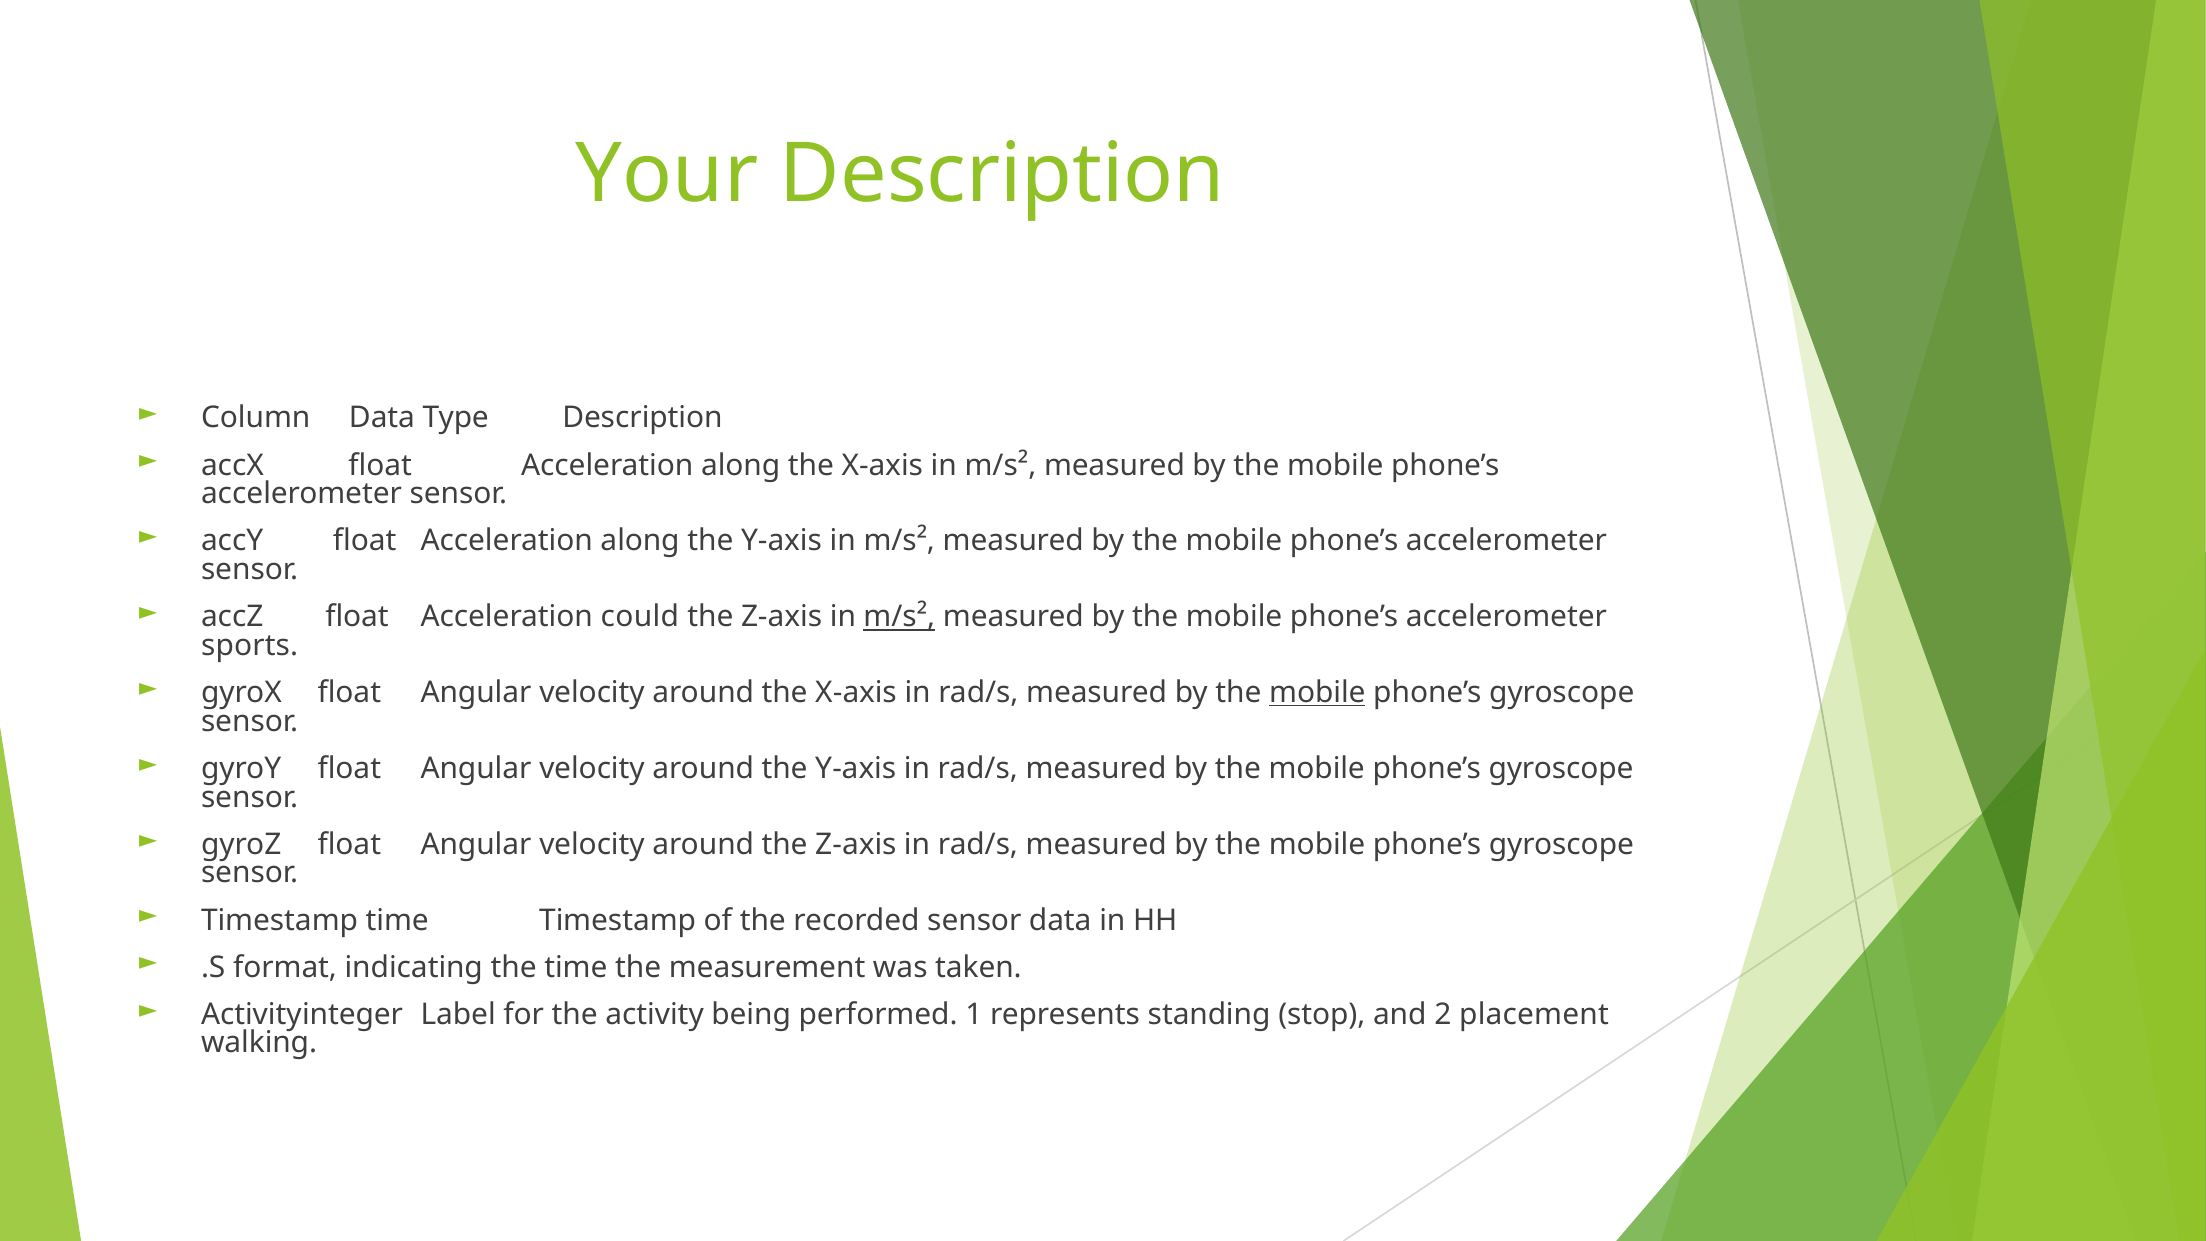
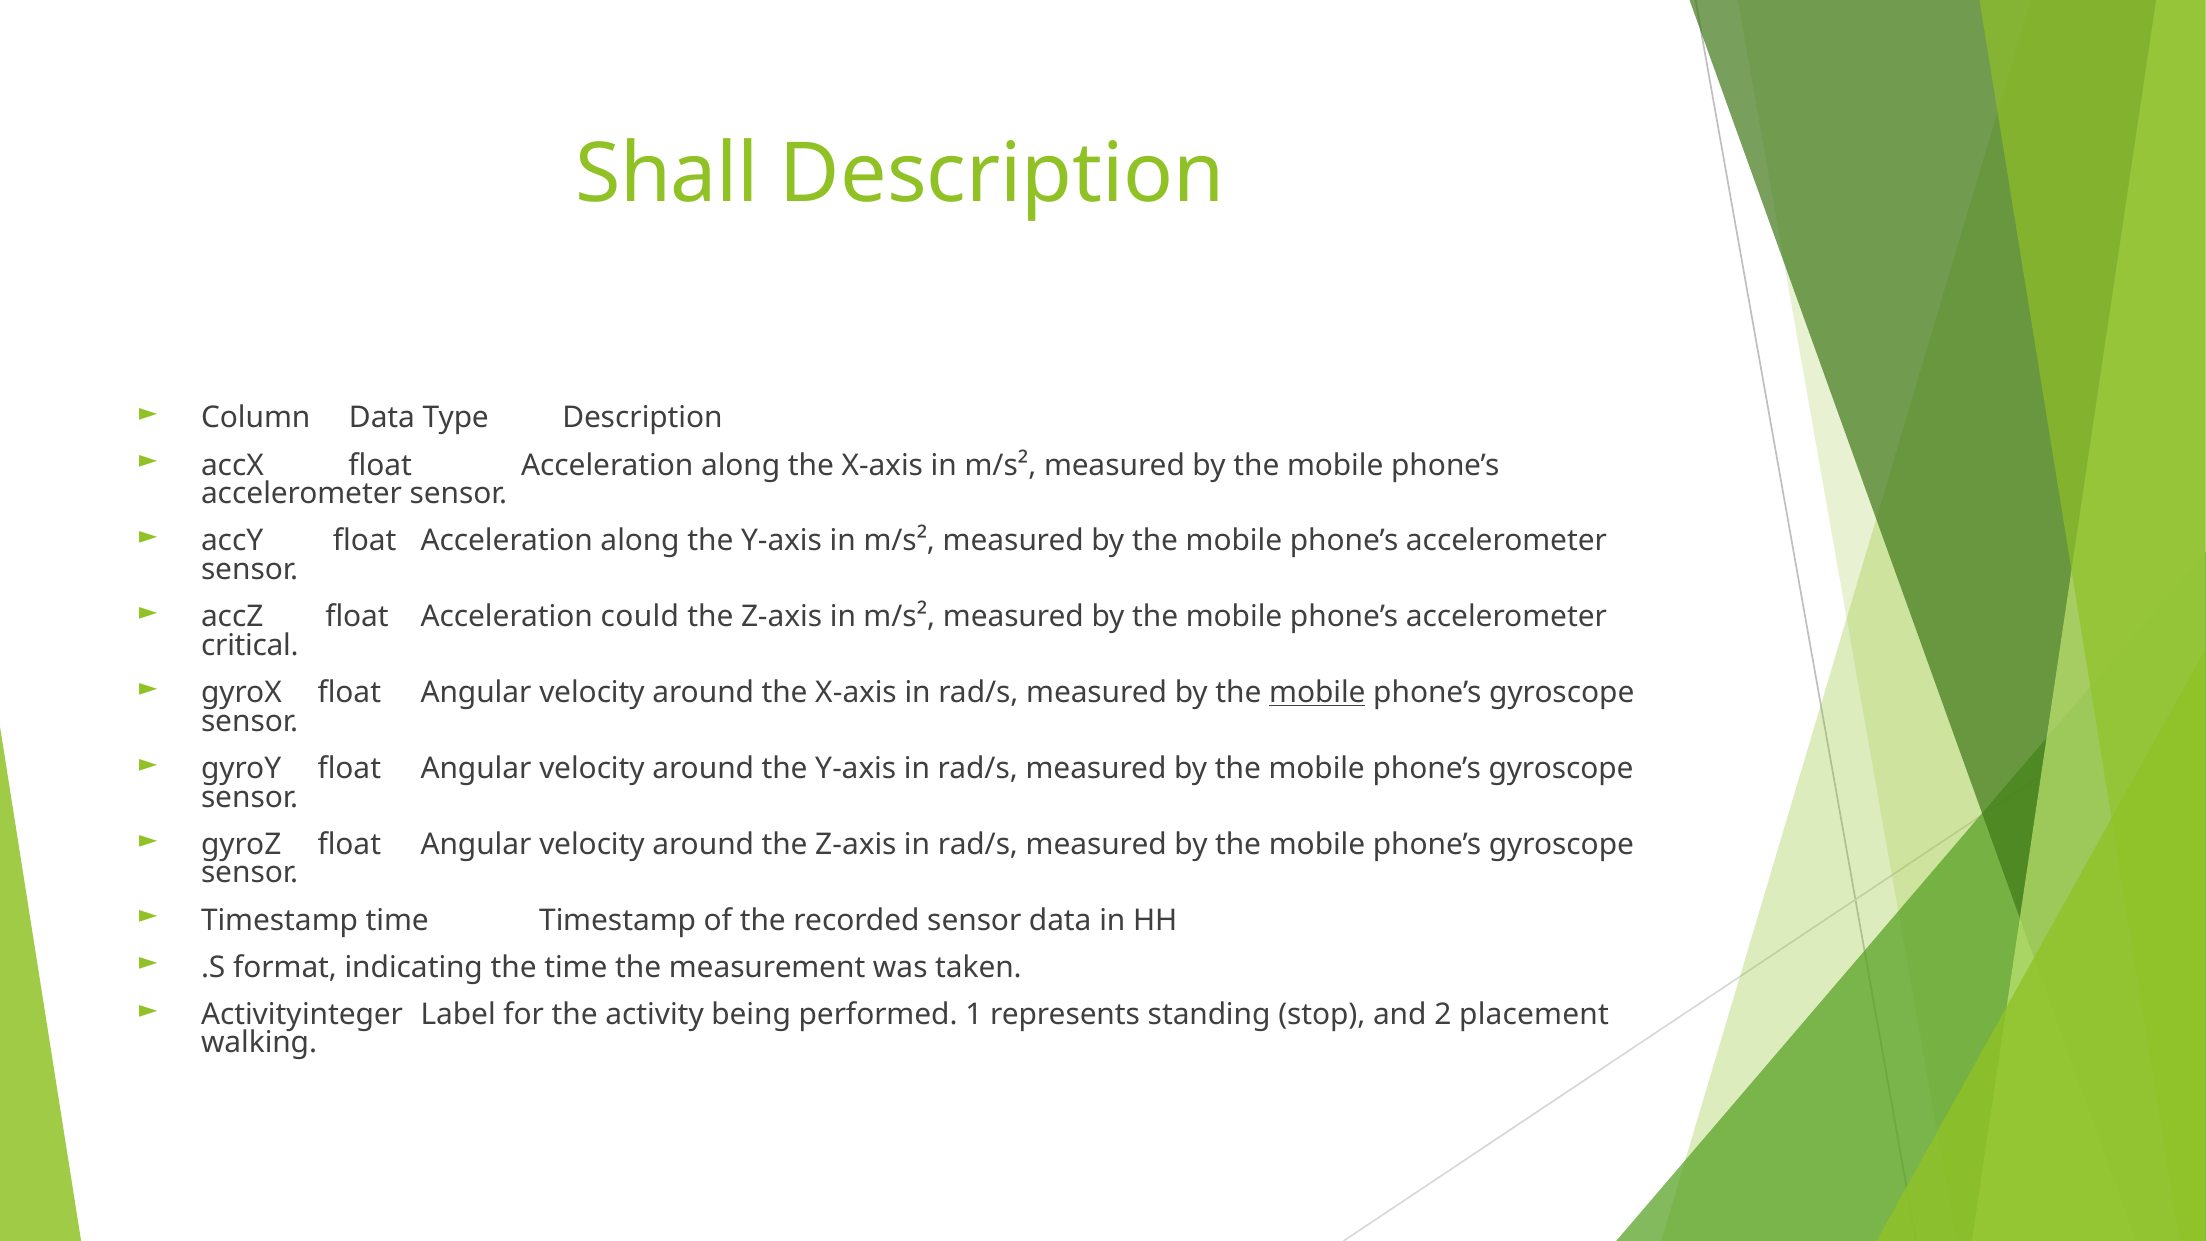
Your: Your -> Shall (667, 174)
m/s² underline: present -> none (899, 617)
sports: sports -> critical (250, 646)
